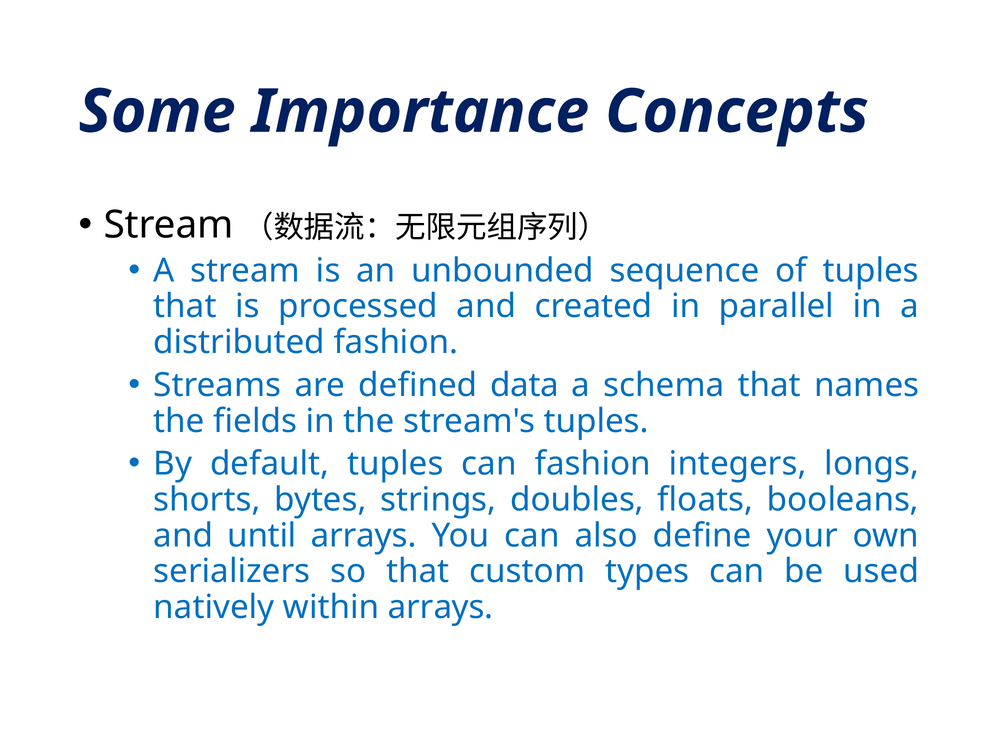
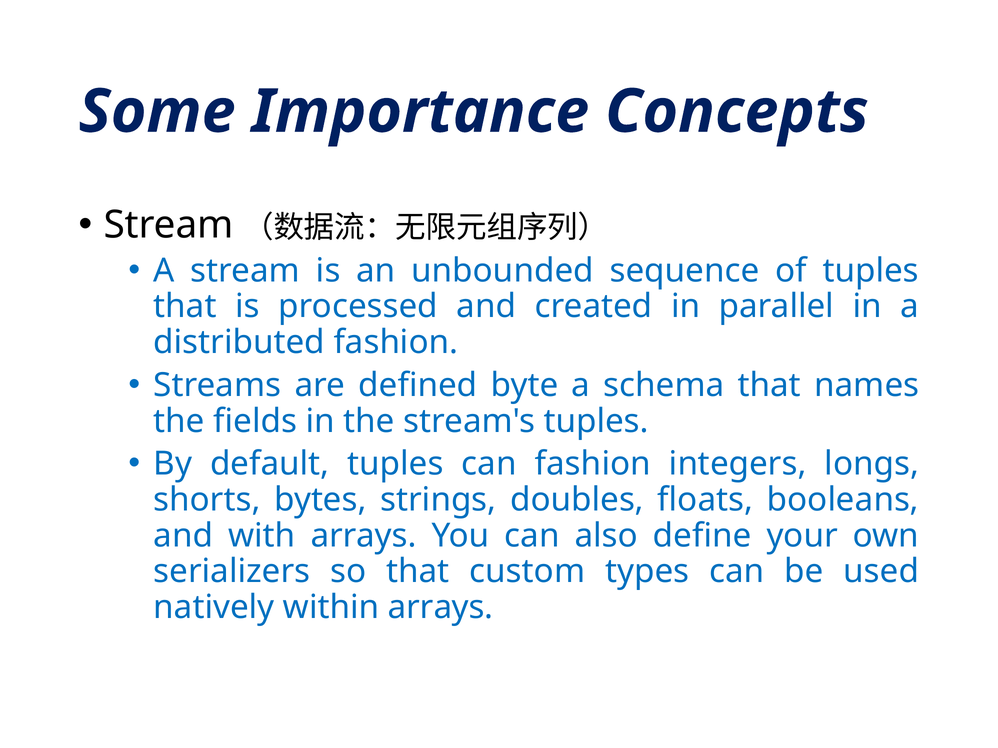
data: data -> byte (525, 385)
until: until -> with (262, 536)
